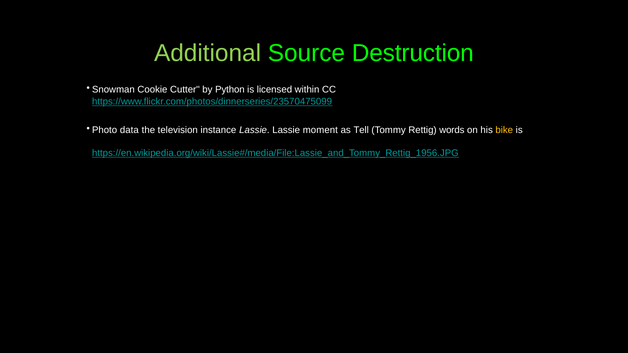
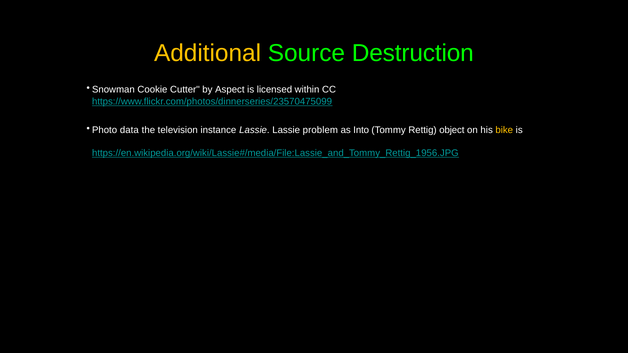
Additional colour: light green -> yellow (208, 53)
Python: Python -> Aspect (230, 90)
moment: moment -> problem (320, 130)
Tell: Tell -> Into (361, 130)
words: words -> object (452, 130)
